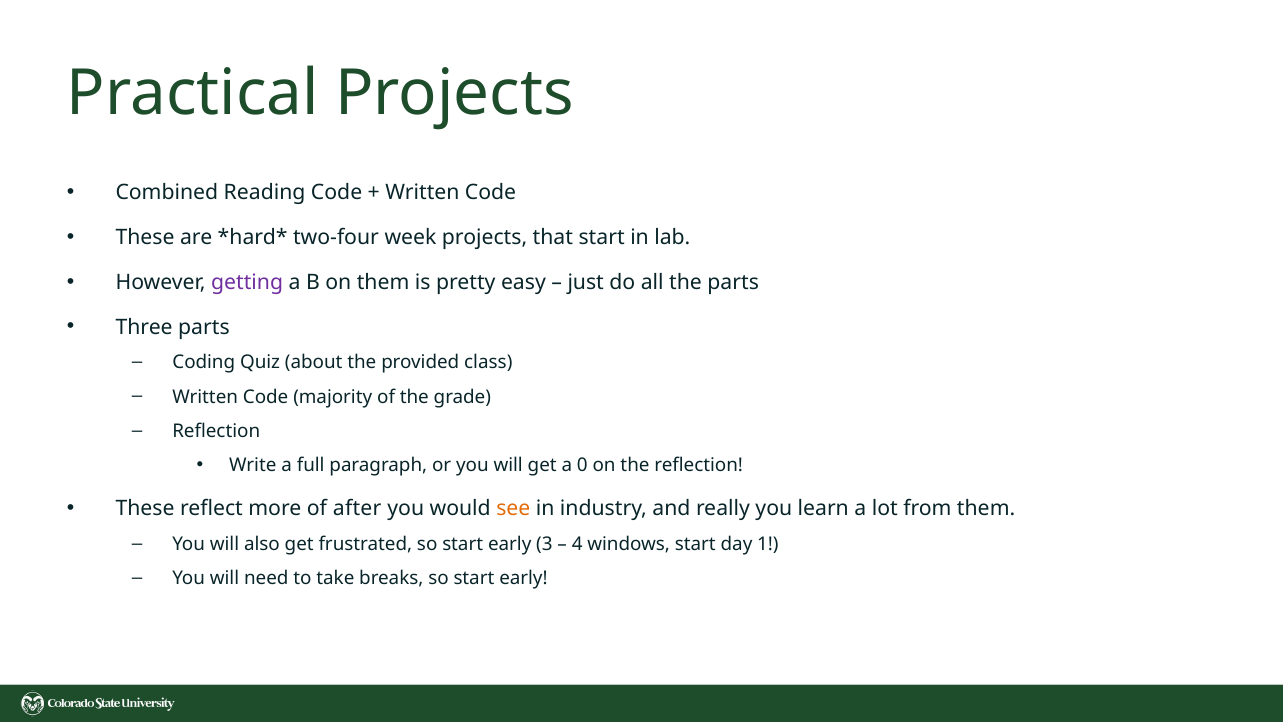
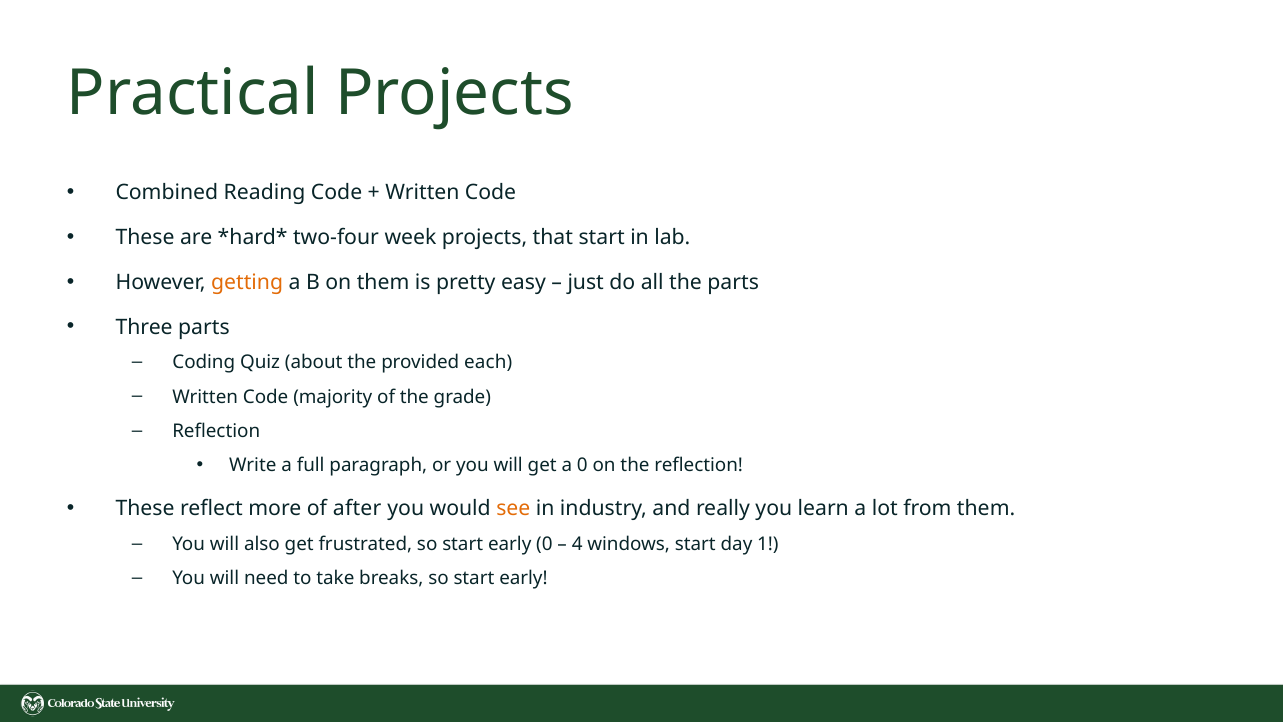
getting colour: purple -> orange (247, 282)
class: class -> each (488, 362)
early 3: 3 -> 0 (544, 544)
